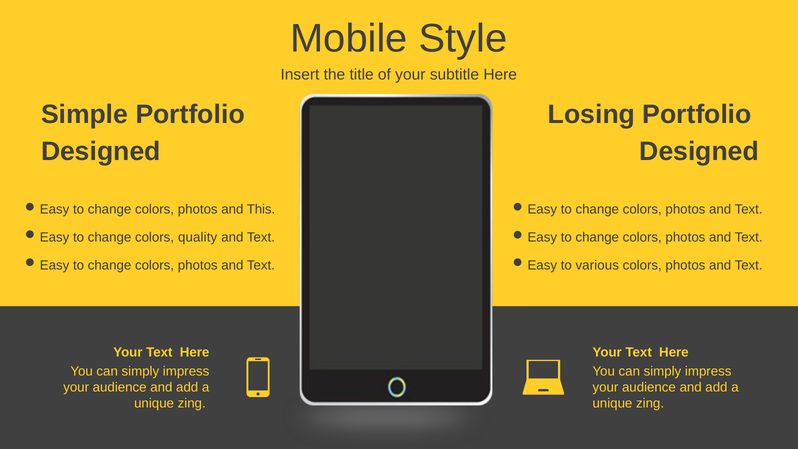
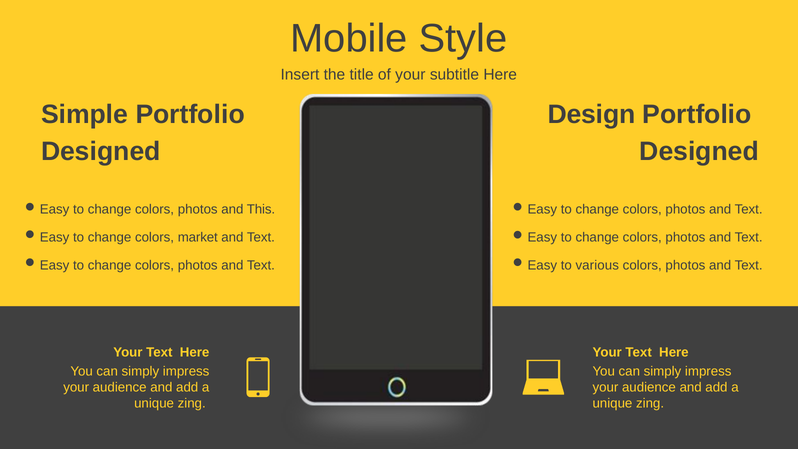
Losing: Losing -> Design (592, 114)
quality: quality -> market (198, 237)
